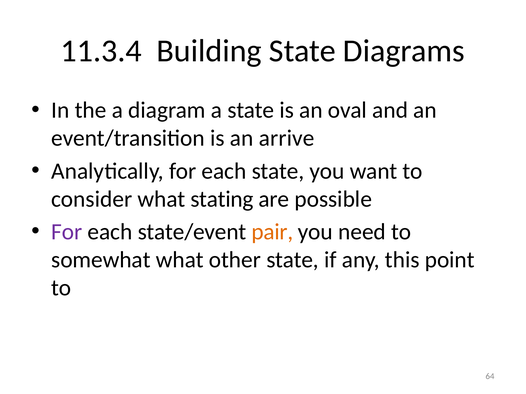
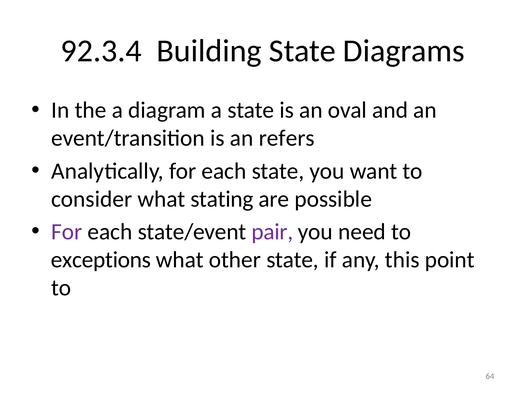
11.3.4: 11.3.4 -> 92.3.4 (101, 51)
arrive: arrive -> refers (287, 138)
pair colour: orange -> purple (272, 232)
somewhat: somewhat -> exceptions (101, 260)
